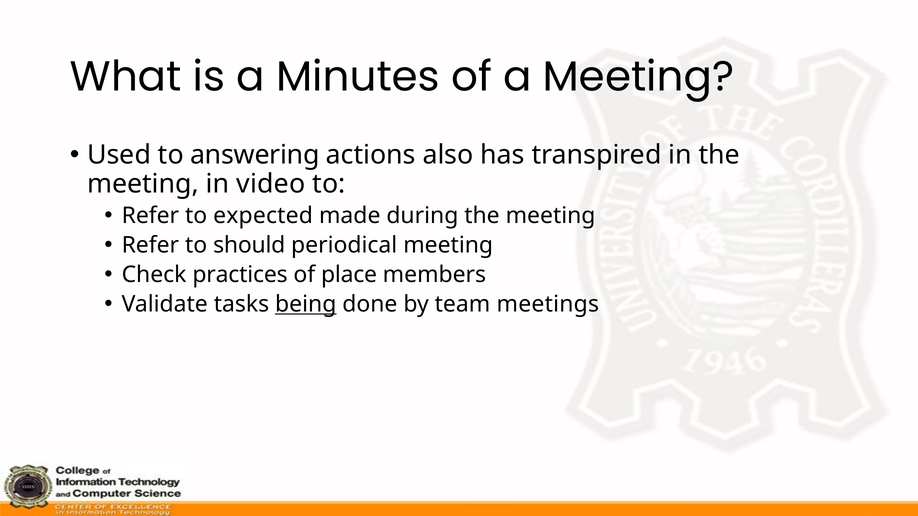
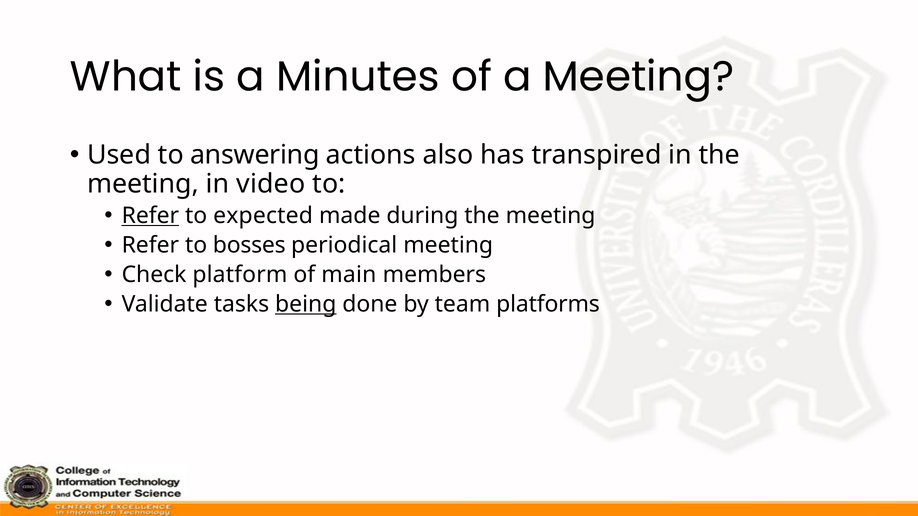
Refer underline: none -> present (150, 216)
should: should -> bosses (249, 245)
practices: practices -> platform (240, 275)
place: place -> main (349, 275)
meetings: meetings -> platforms (548, 304)
